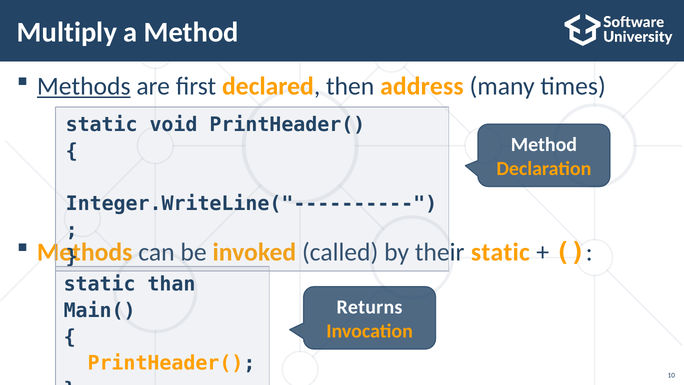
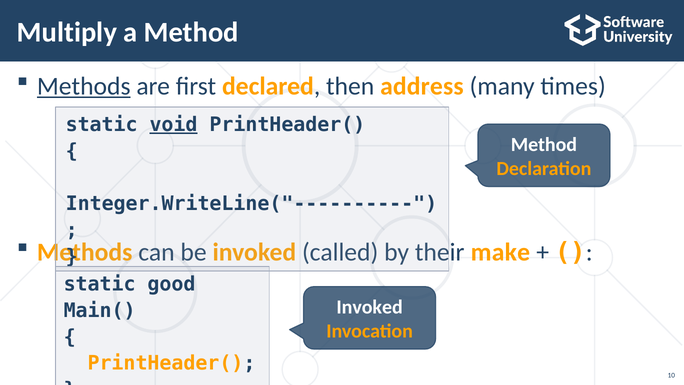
void underline: none -> present (174, 125)
static: static -> make (500, 252)
than: than -> good (171, 284)
Returns: Returns -> Invoked (370, 307)
